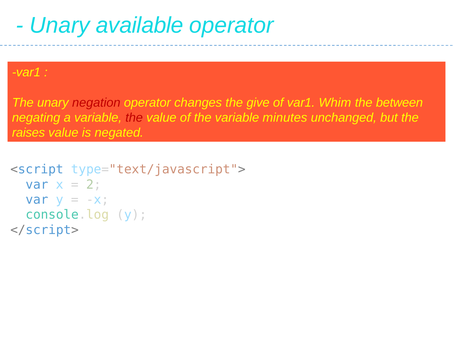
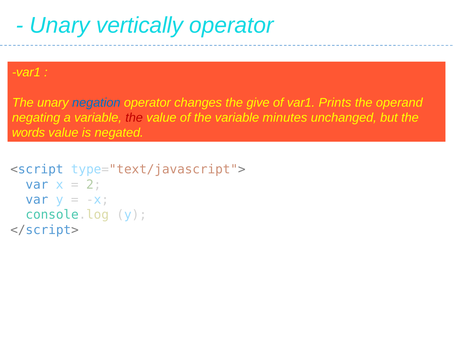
available: available -> vertically (140, 25)
negation colour: red -> blue (96, 102)
Whim: Whim -> Prints (335, 102)
between: between -> operand (399, 102)
raises: raises -> words (28, 133)
